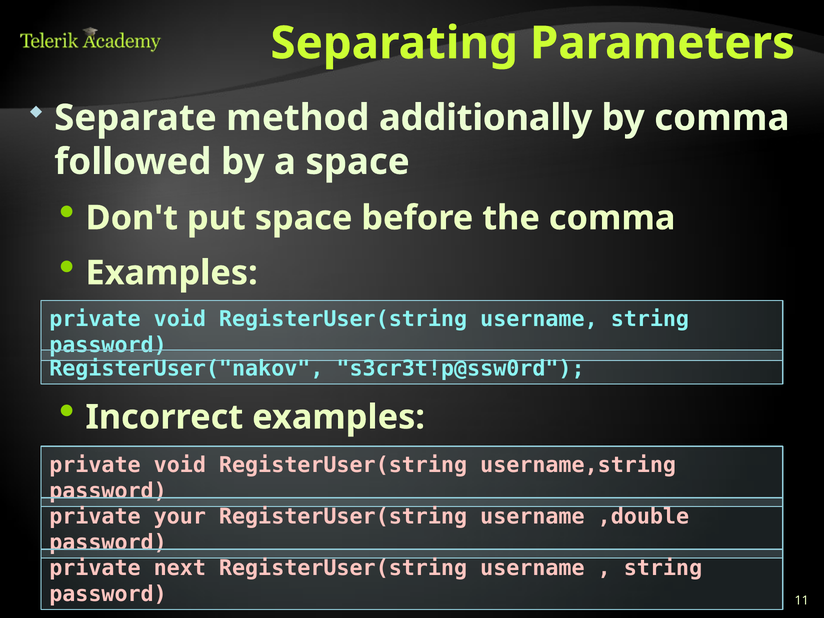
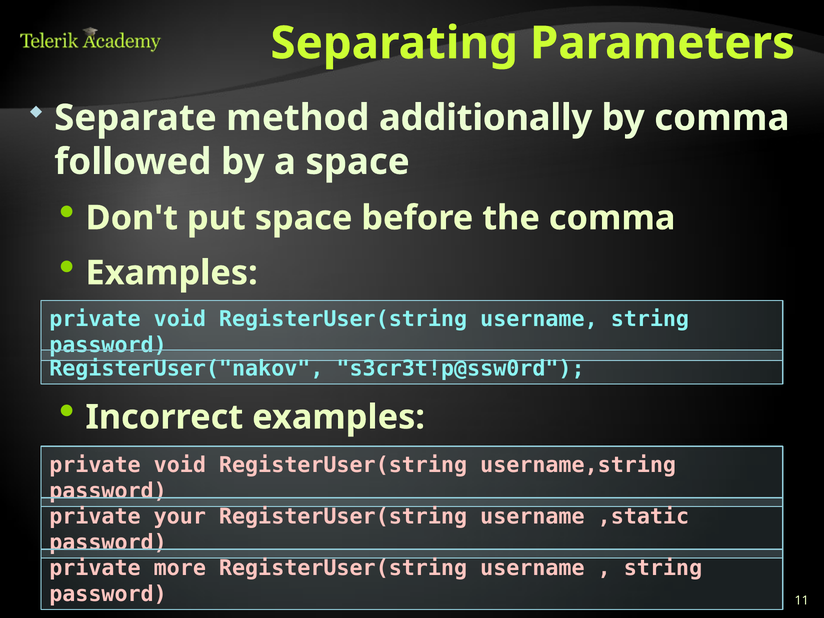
,double: ,double -> ,static (643, 516)
next: next -> more (180, 568)
